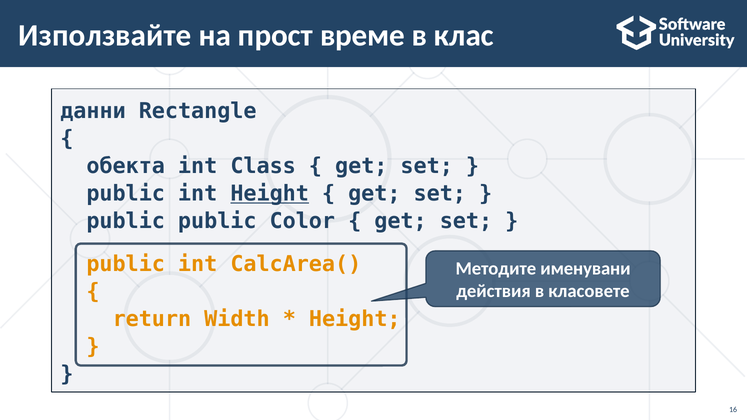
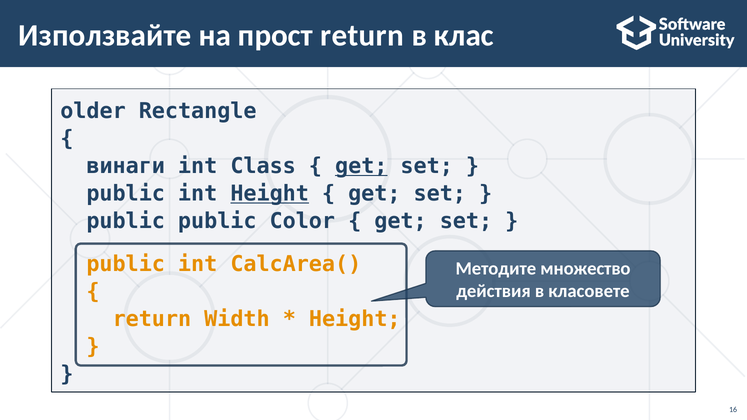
прост време: време -> return (362, 35)
данни: данни -> older (93, 111)
обекта: обекта -> винаги (126, 166)
get underline: none -> present (361, 166)
именувани: именувани -> множество (585, 269)
